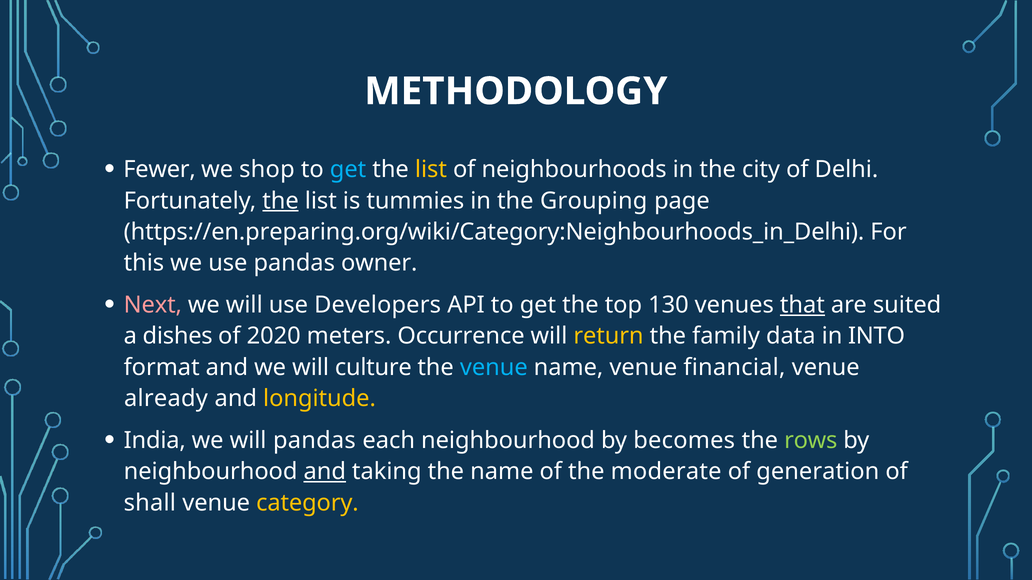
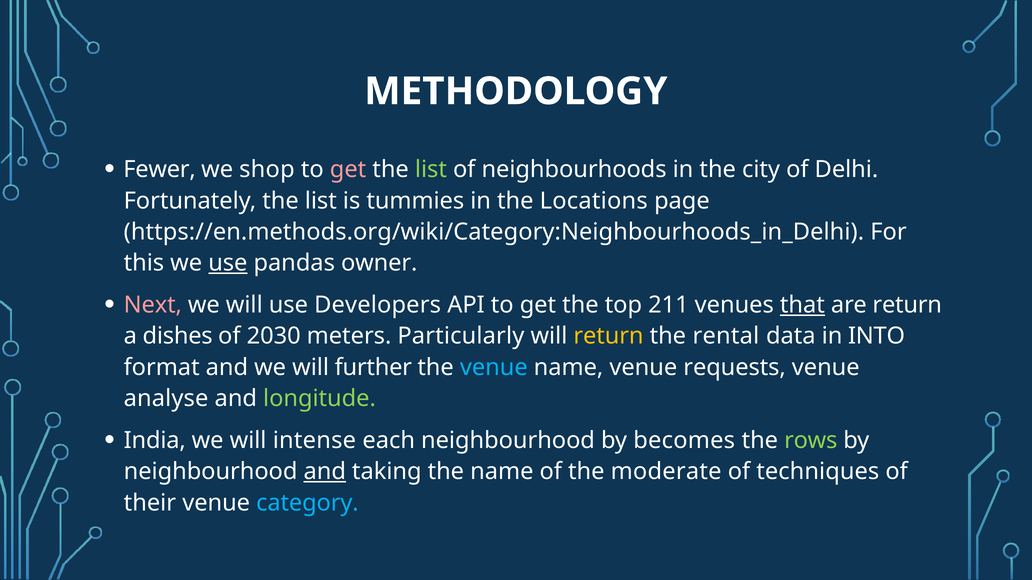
get colour: light blue -> pink (348, 170)
list colour: yellow -> light green (431, 170)
the underline: present -> none (281, 201)
Grouping: Grouping -> Locations (594, 201)
https://en.preparing.org/wiki/Category:Neighbourhoods_in_Delhi: https://en.preparing.org/wiki/Category:Neighbourhoods_in_Delhi -> https://en.methods.org/wiki/Category:Neighbourhoods_in_Delhi (494, 232)
use underline: none -> present (228, 263)
130: 130 -> 211 (668, 305)
are suited: suited -> return (907, 305)
2020: 2020 -> 2030 (274, 336)
Occurrence: Occurrence -> Particularly (461, 336)
family: family -> rental (726, 336)
culture: culture -> further (373, 368)
financial: financial -> requests (735, 368)
already: already -> analyse (166, 399)
longitude colour: yellow -> light green (319, 399)
will pandas: pandas -> intense (314, 441)
generation: generation -> techniques (818, 472)
shall: shall -> their (150, 503)
category colour: yellow -> light blue (307, 503)
